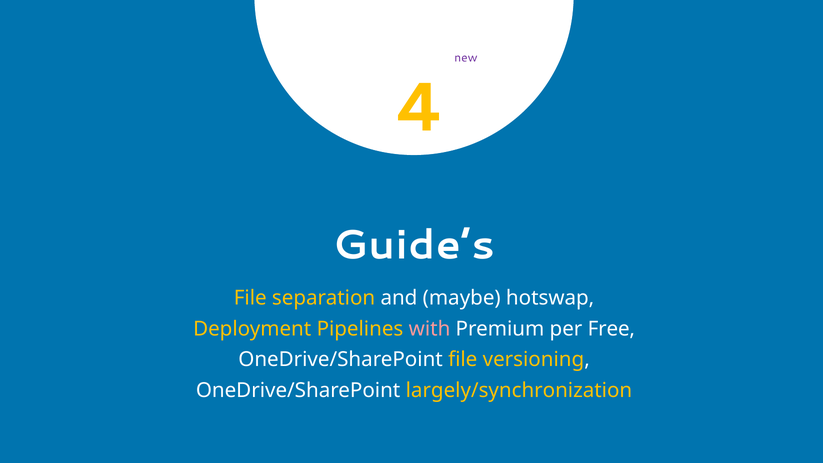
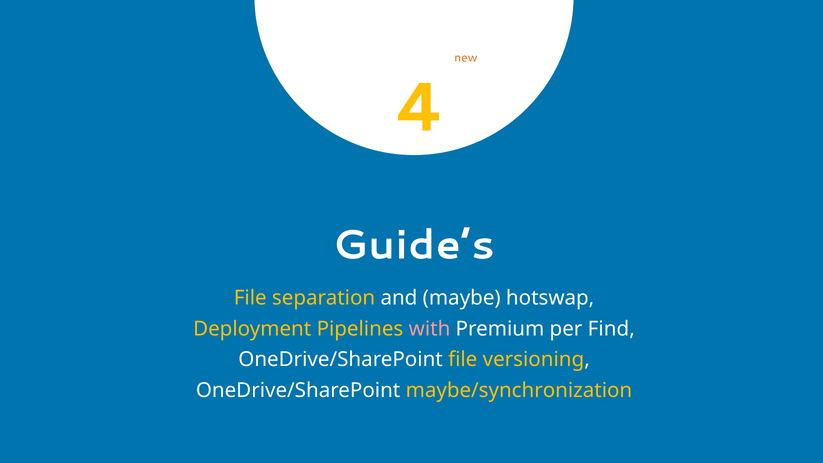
new colour: purple -> orange (466, 58)
Free: Free -> Find (611, 329)
largely/synchronization: largely/synchronization -> maybe/synchronization (519, 390)
